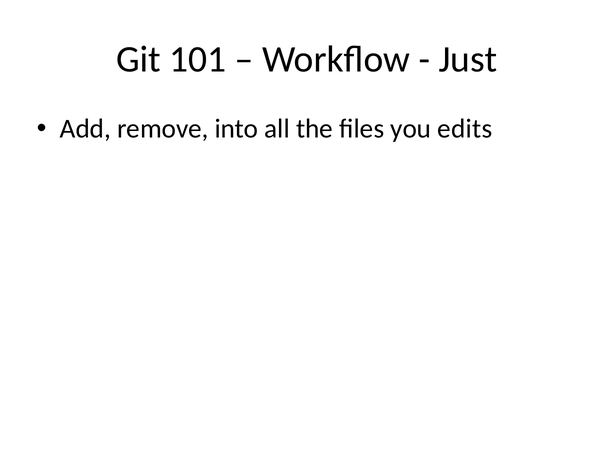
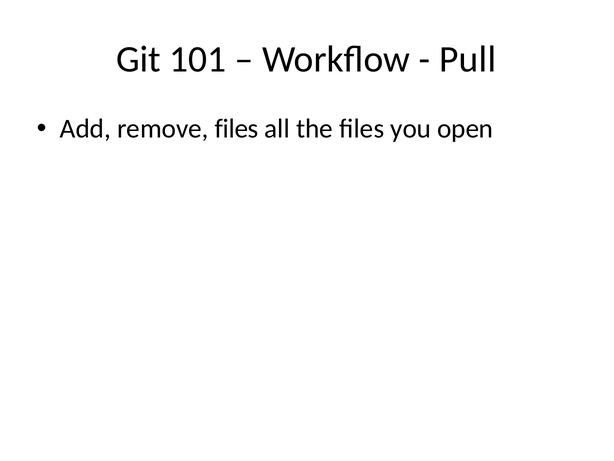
Just: Just -> Pull (468, 59)
remove into: into -> files (237, 129)
edits: edits -> open (465, 129)
